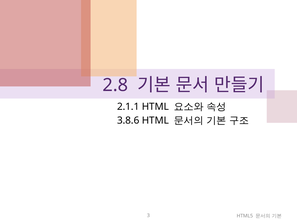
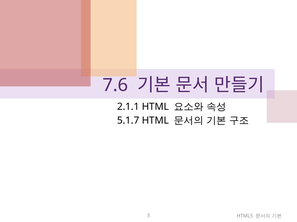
2.8: 2.8 -> 7.6 (115, 85)
3.8.6: 3.8.6 -> 5.1.7 (128, 121)
